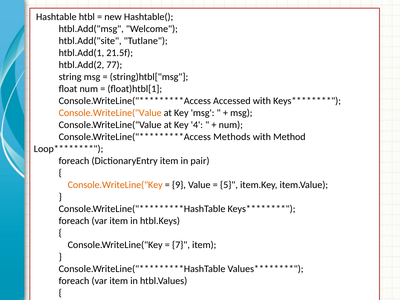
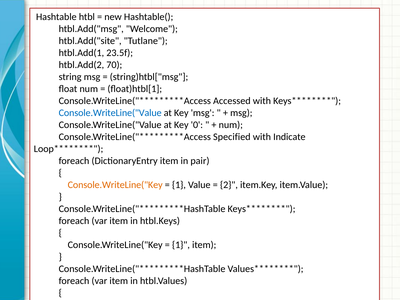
21.5f: 21.5f -> 23.5f (120, 53)
77: 77 -> 70 (114, 65)
Console.WriteLine("Value colour: orange -> blue (110, 113)
Key 4: 4 -> 0 (197, 125)
Methods: Methods -> Specified (232, 137)
Method: Method -> Indicate (289, 137)
9: 9 -> 1 (179, 185)
5: 5 -> 2 (229, 185)
7: 7 -> 1 (181, 245)
